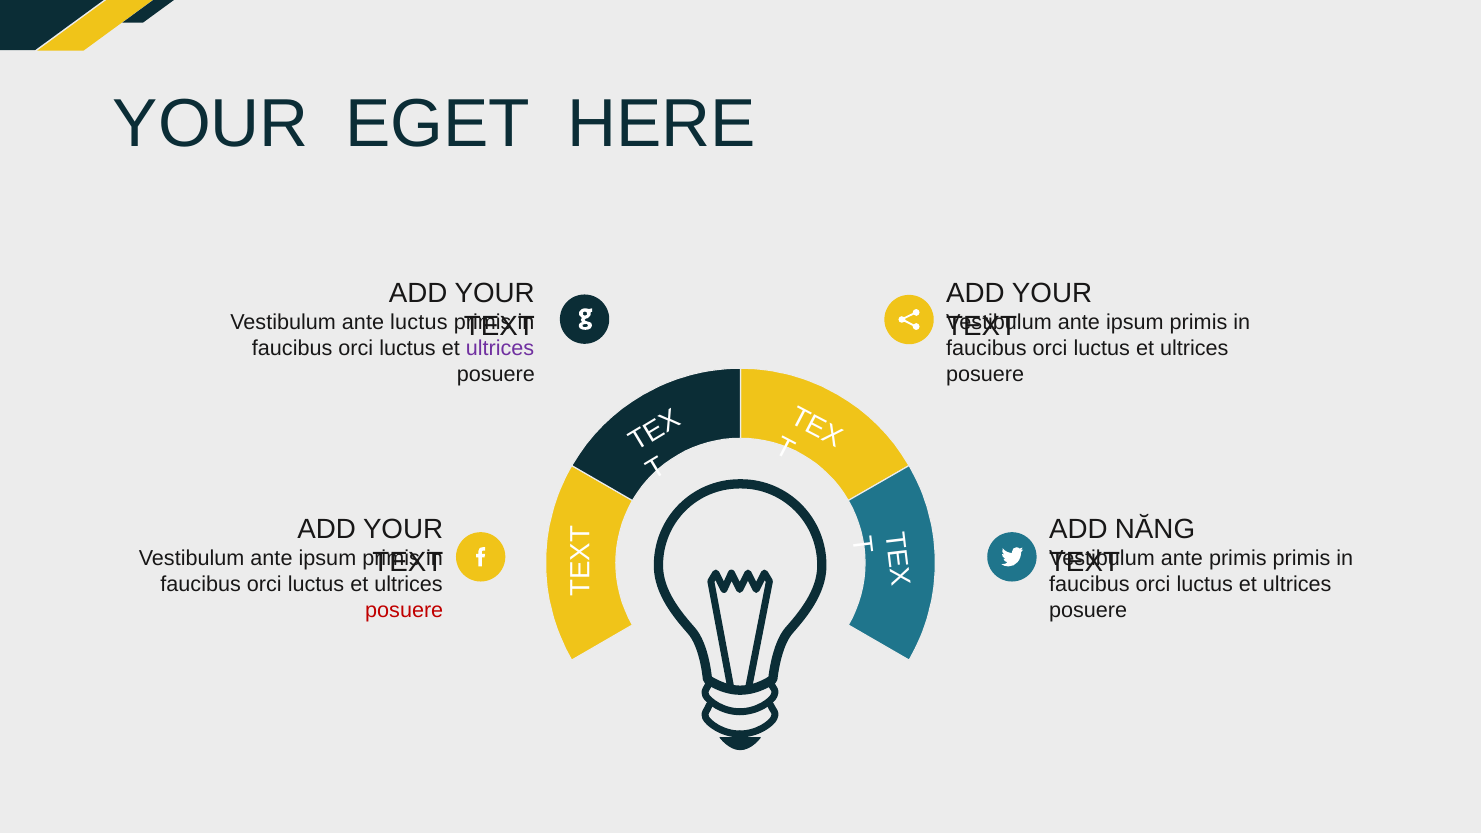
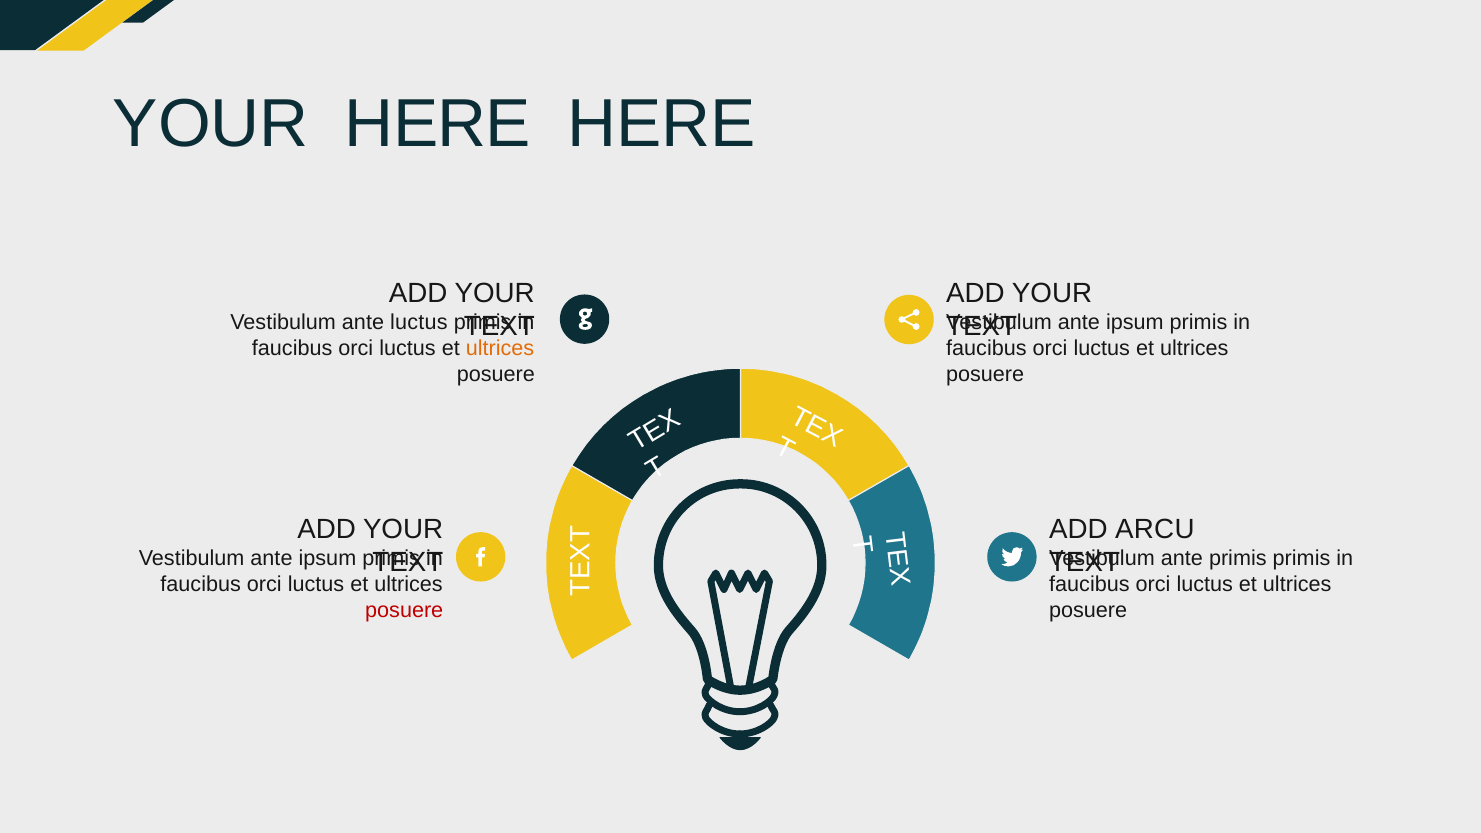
YOUR EGET: EGET -> HERE (438, 124)
ultrices colour: purple -> orange (500, 349)
NĂNG: NĂNG -> ARCU (1155, 529)
